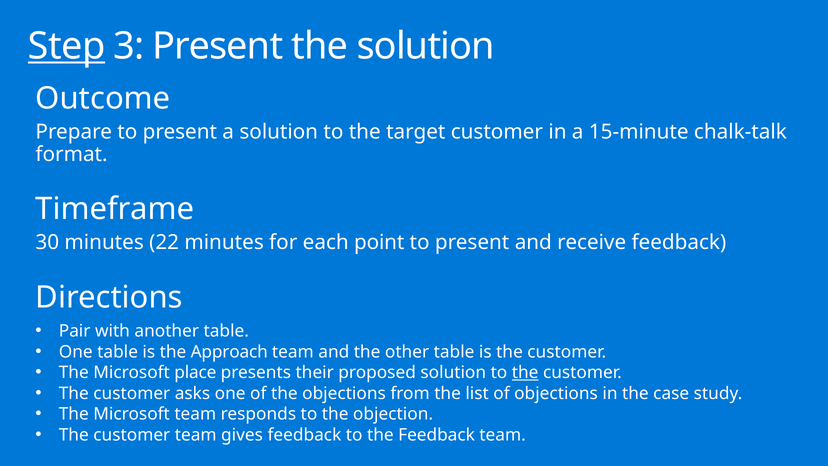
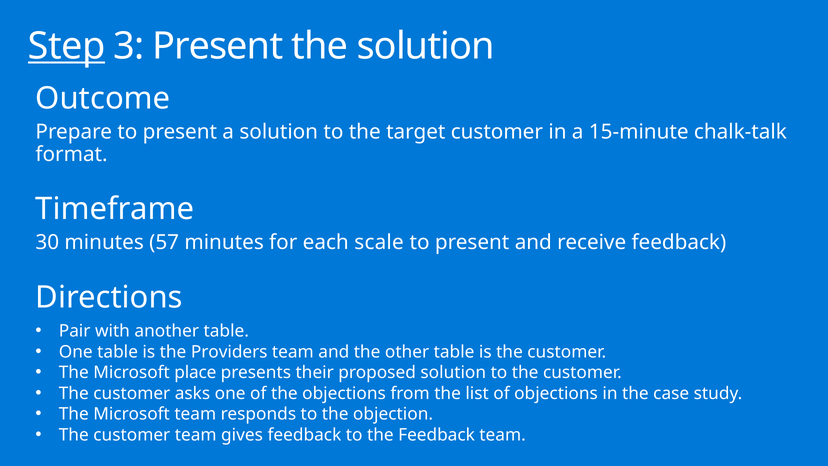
22: 22 -> 57 (164, 242)
point: point -> scale (379, 242)
Approach: Approach -> Providers (229, 352)
the underline: present -> none (525, 372)
